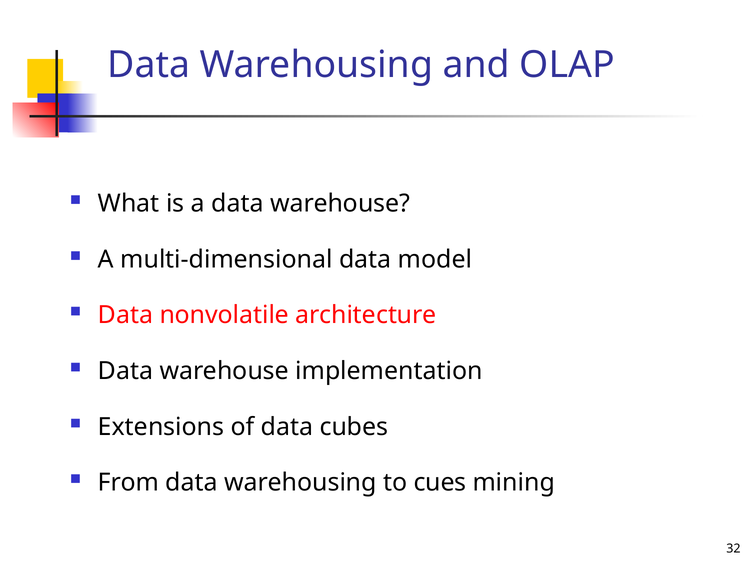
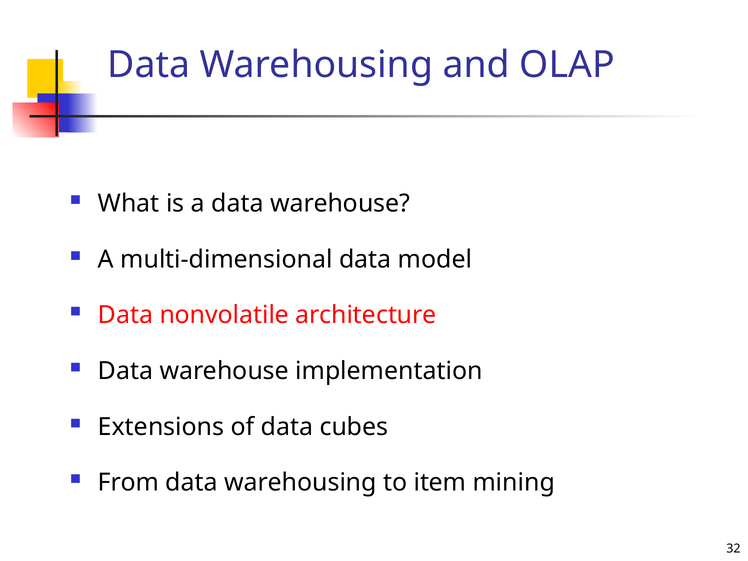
cues: cues -> item (440, 483)
